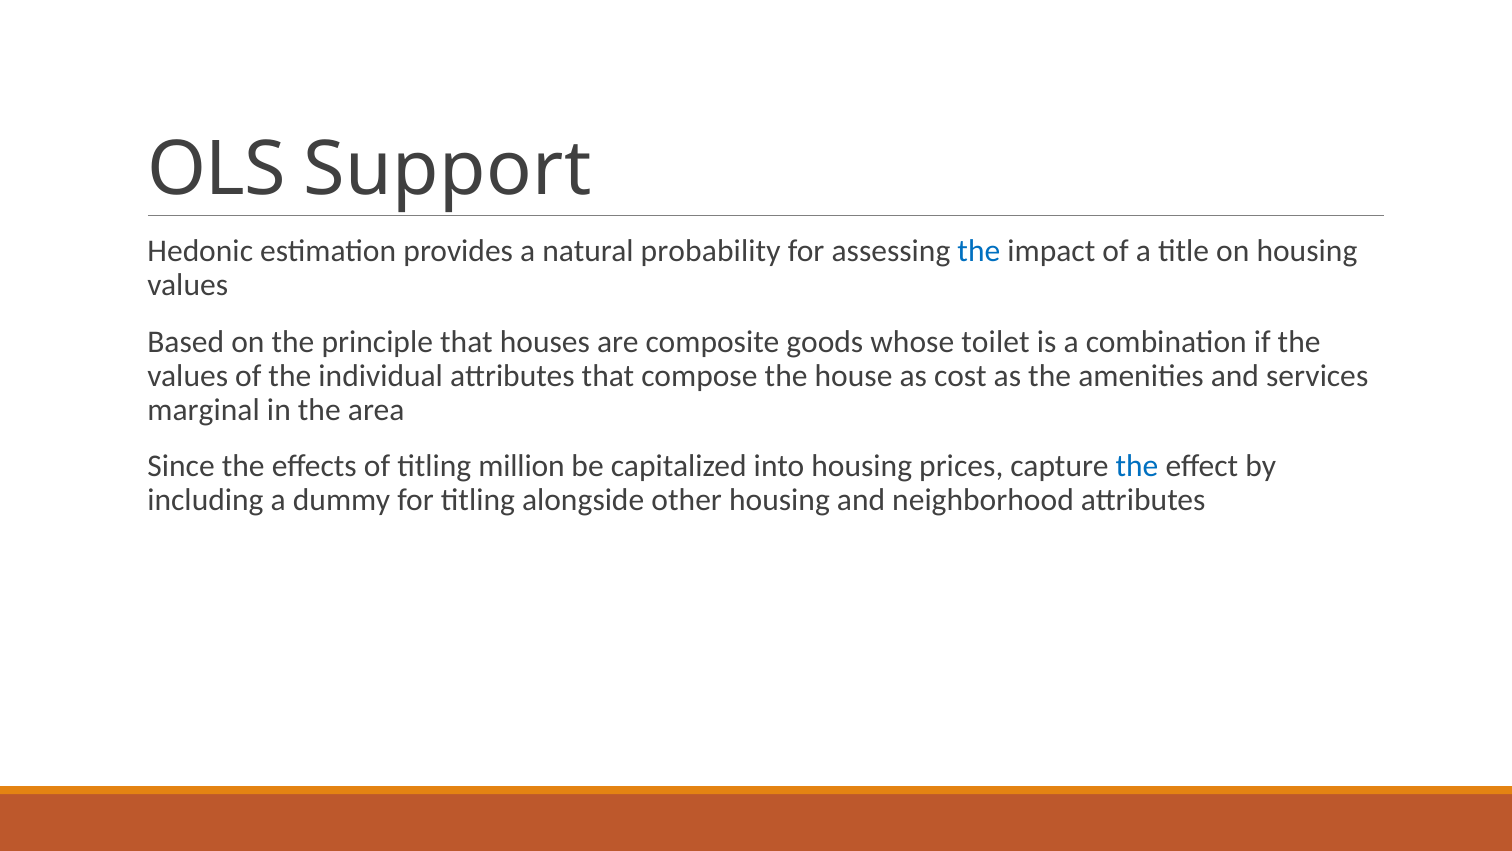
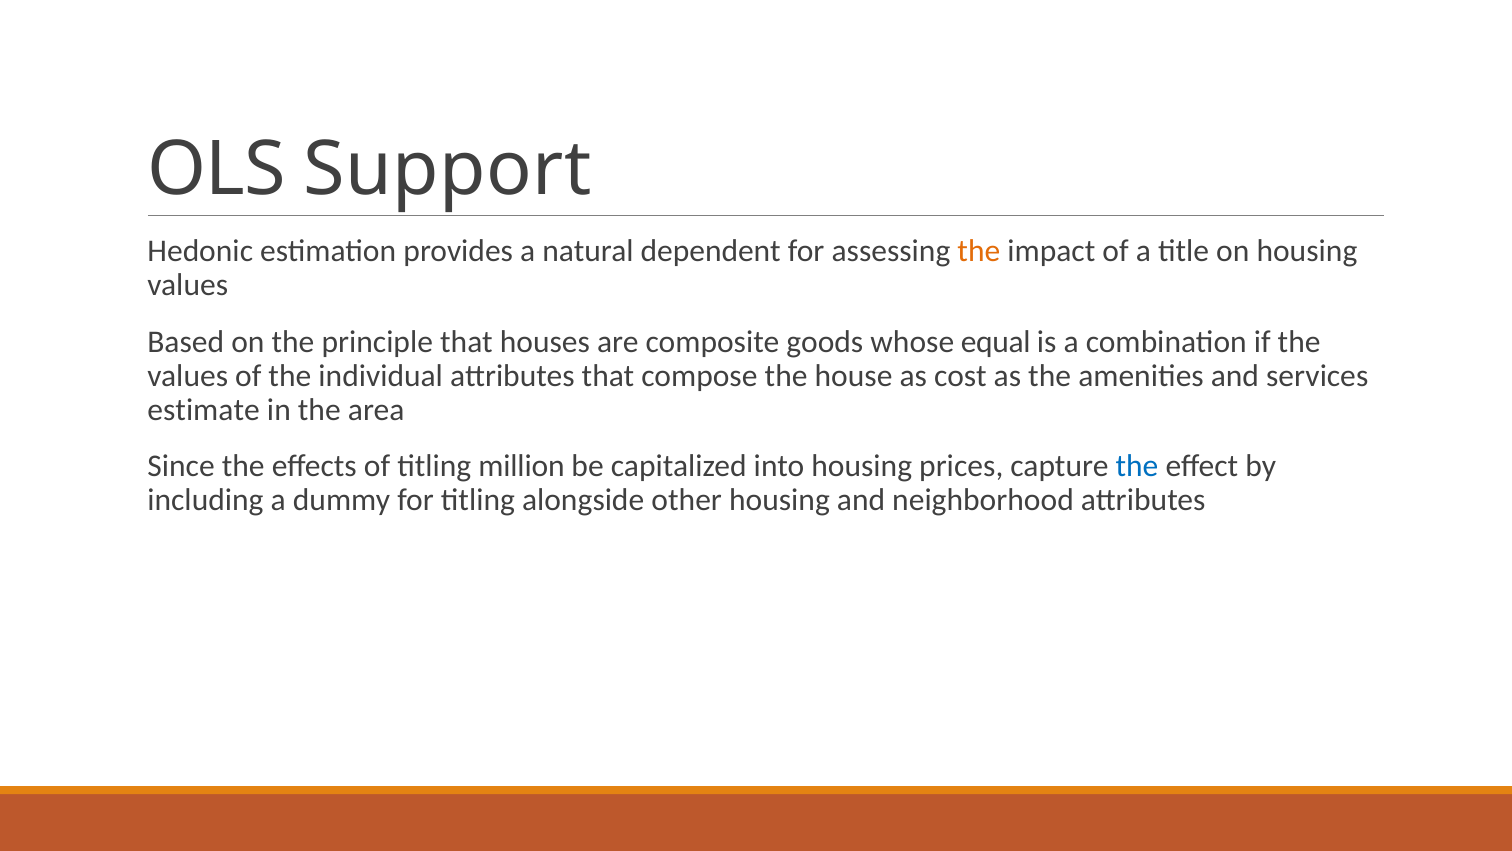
probability: probability -> dependent (711, 251)
the colour: blue -> orange (979, 251)
toilet: toilet -> equal (996, 341)
marginal: marginal -> estimate (204, 410)
